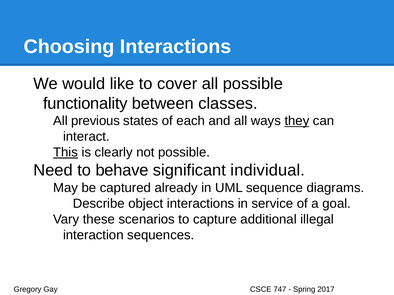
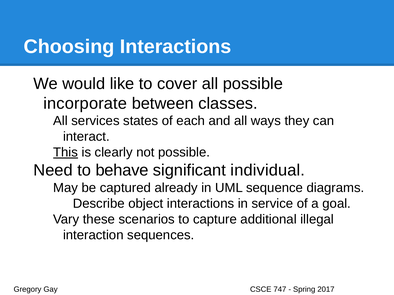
functionality: functionality -> incorporate (85, 104)
previous: previous -> services (95, 121)
they underline: present -> none (297, 121)
